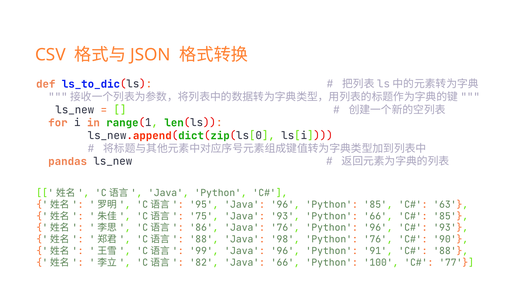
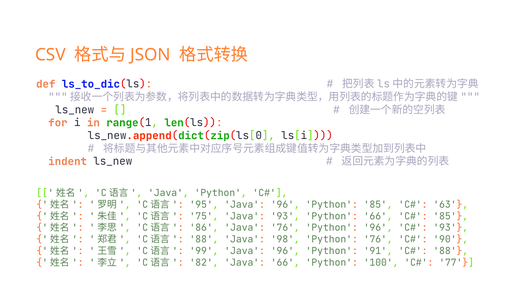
pandas: pandas -> indent (68, 162)
